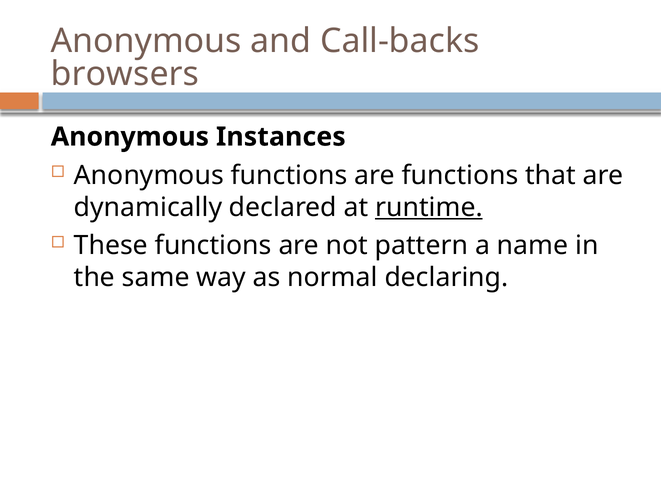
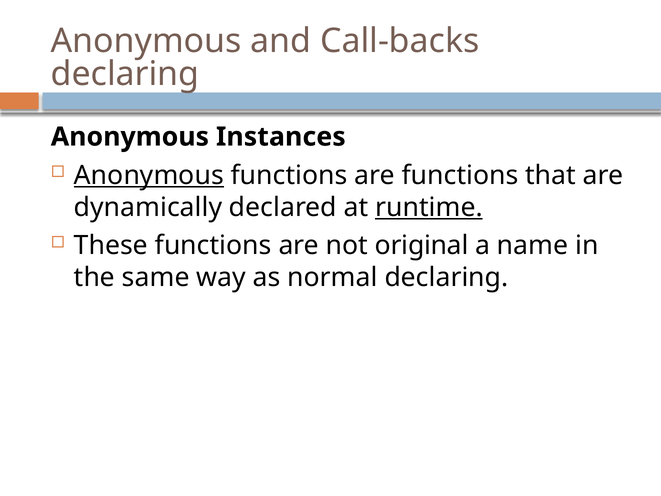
browsers: browsers -> declaring (125, 74)
Anonymous underline: none -> present (149, 175)
pattern: pattern -> original (422, 245)
